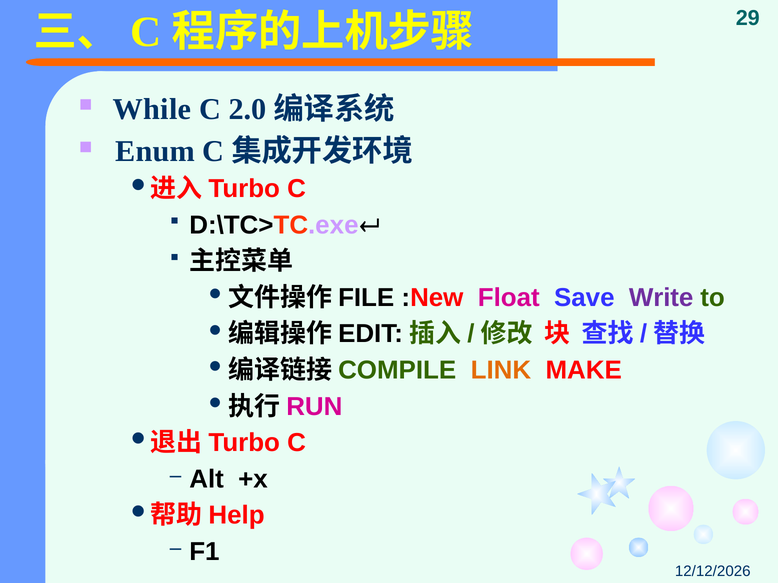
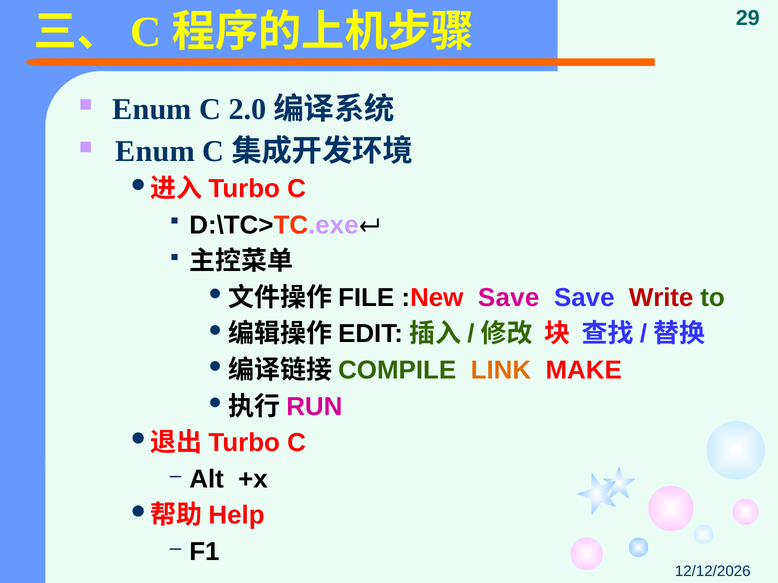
While: While -> Enum (152, 109)
:New Float: Float -> Save (509, 298)
Write colour: purple -> red (661, 298)
